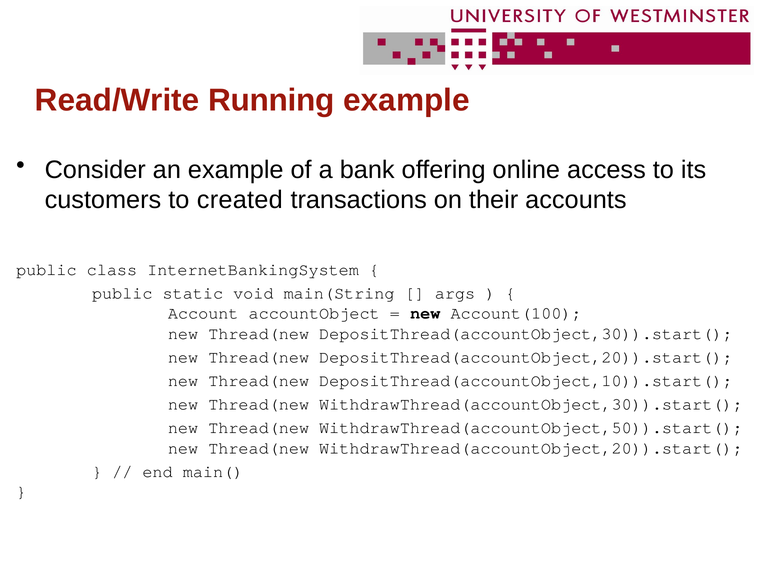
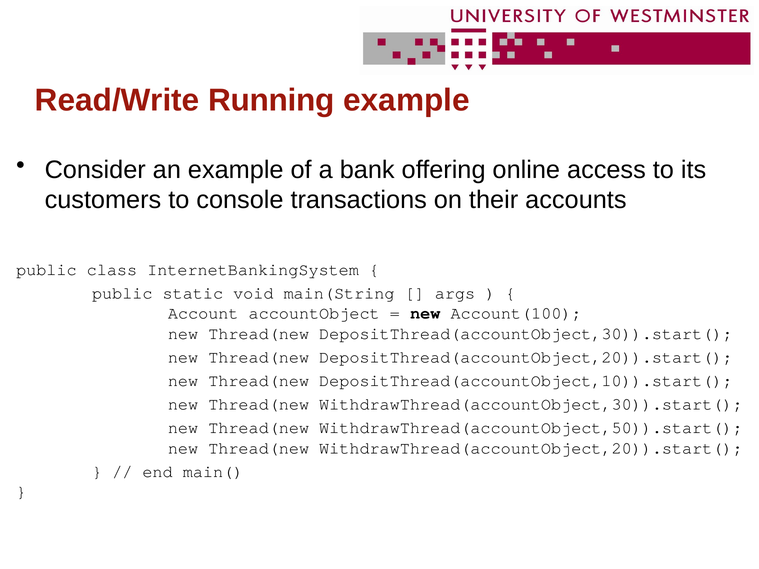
created: created -> console (240, 200)
